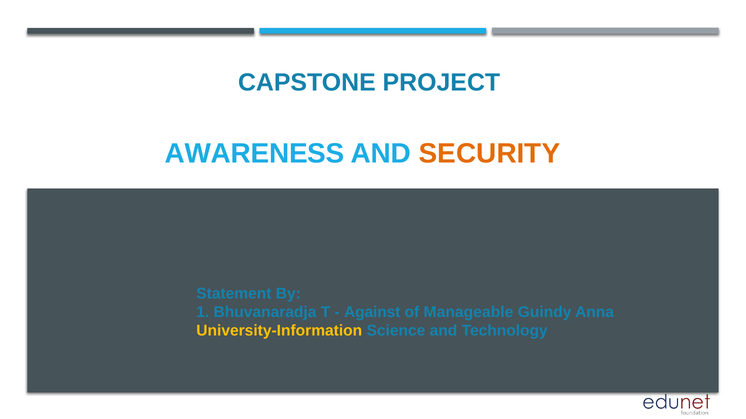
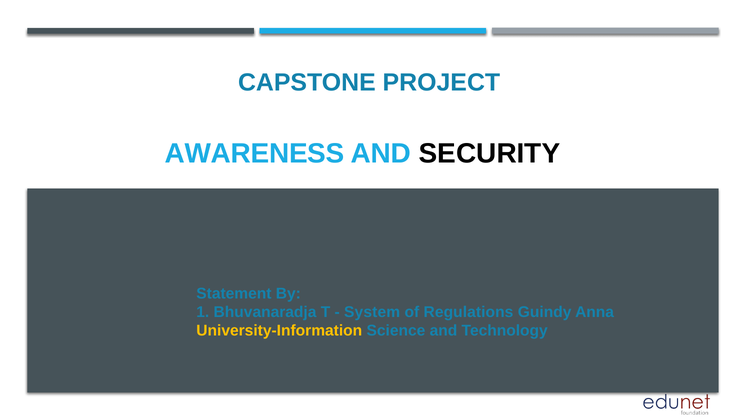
SECURITY colour: orange -> black (490, 154)
Against: Against -> System (372, 313)
Manageable: Manageable -> Regulations (468, 313)
